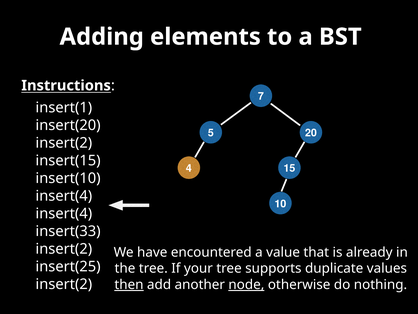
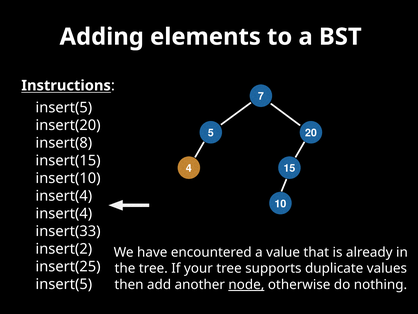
insert(1: insert(1 -> insert(5 (64, 107)
insert(2: insert(2 -> insert(8 (64, 143)
insert(2: insert(2 -> insert(5 (64, 284)
then underline: present -> none (129, 284)
